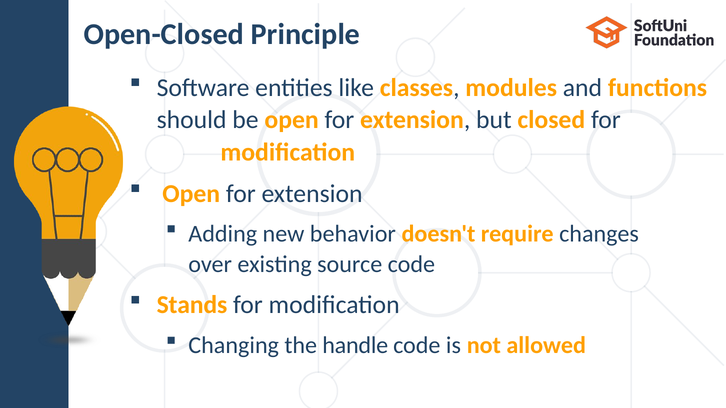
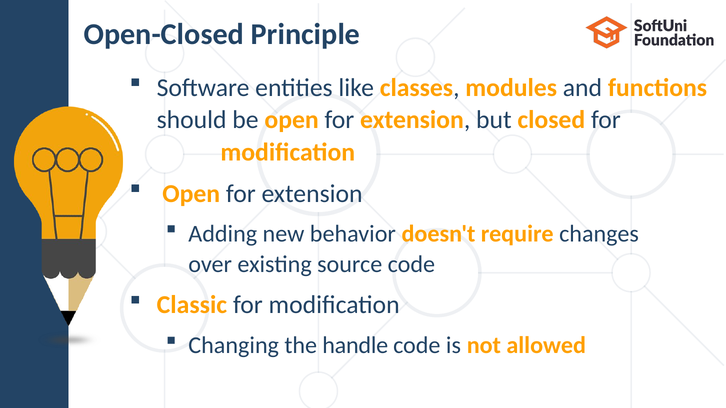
Stands: Stands -> Classic (192, 305)
